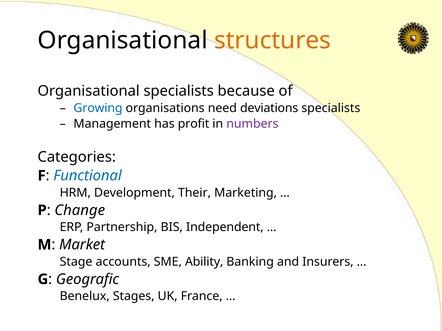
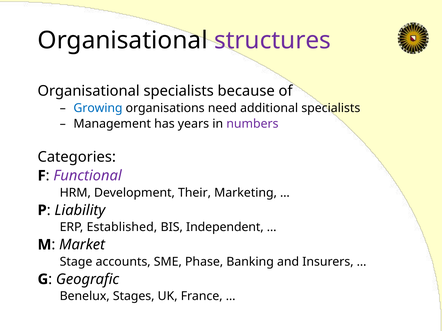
structures colour: orange -> purple (273, 40)
deviations: deviations -> additional (269, 108)
profit: profit -> years (193, 124)
Functional colour: blue -> purple (88, 176)
Change: Change -> Liability (80, 211)
Partnership: Partnership -> Established (122, 228)
Ability: Ability -> Phase (204, 262)
